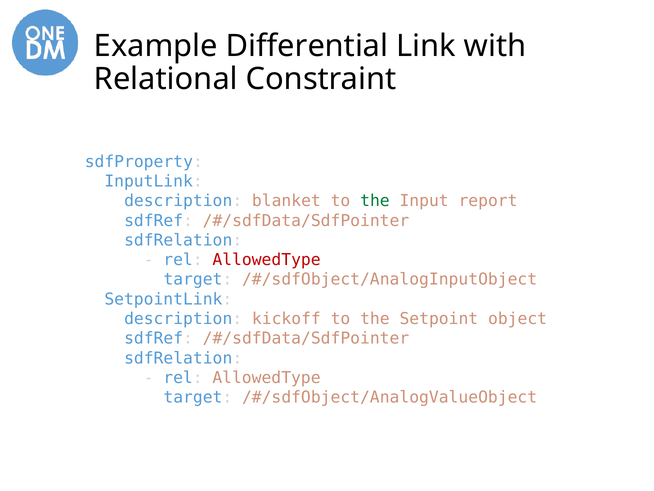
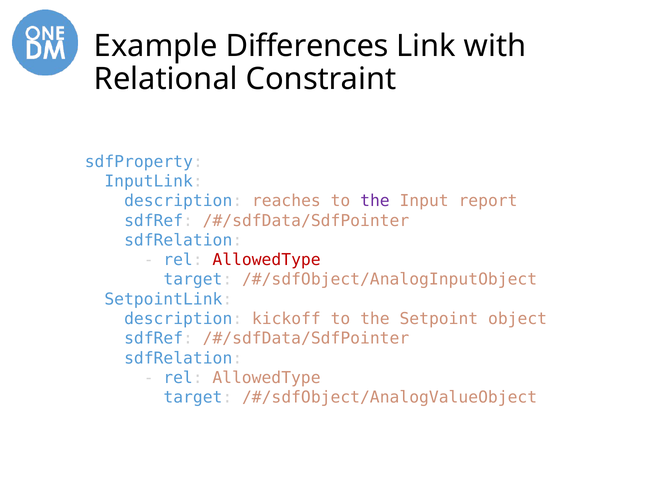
Differential: Differential -> Differences (307, 46)
blanket: blanket -> reaches (286, 201)
the colour: green -> purple (375, 201)
